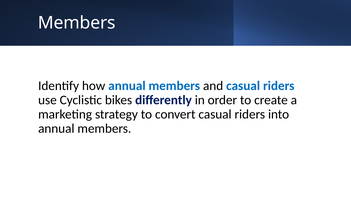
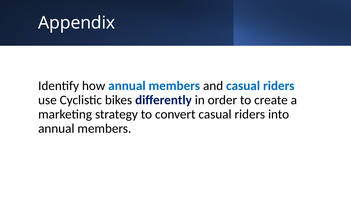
Members: Members -> Appendix (77, 23)
